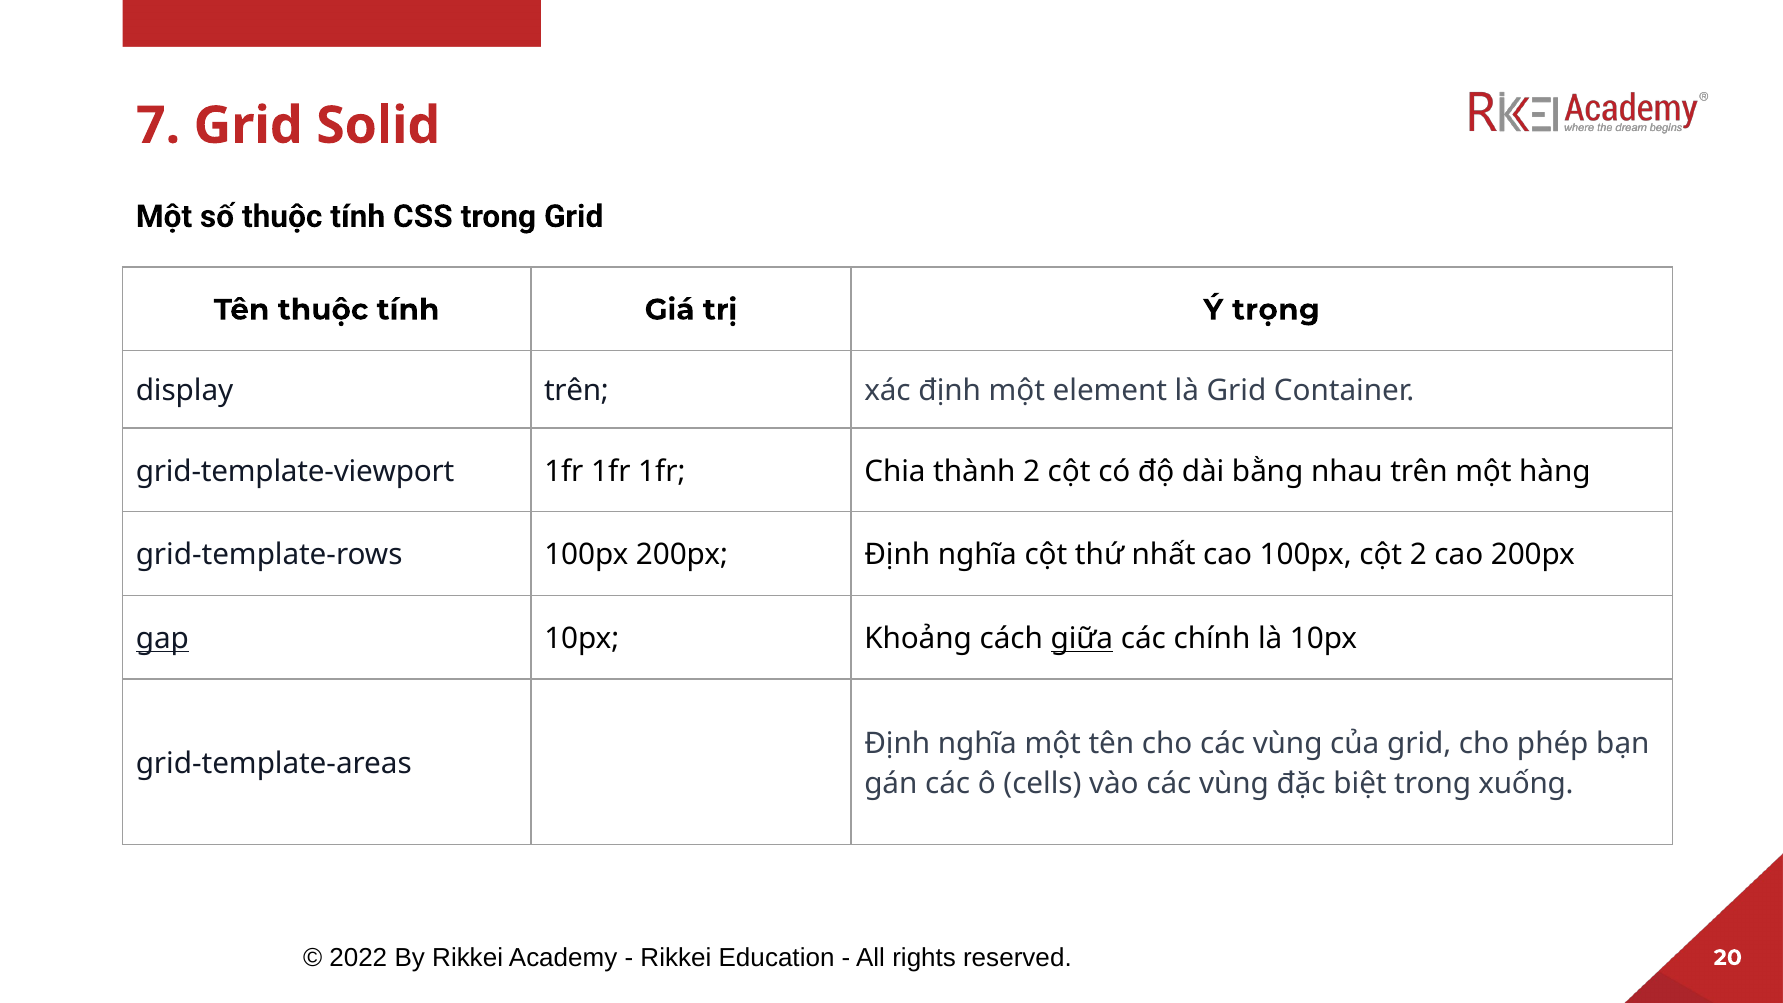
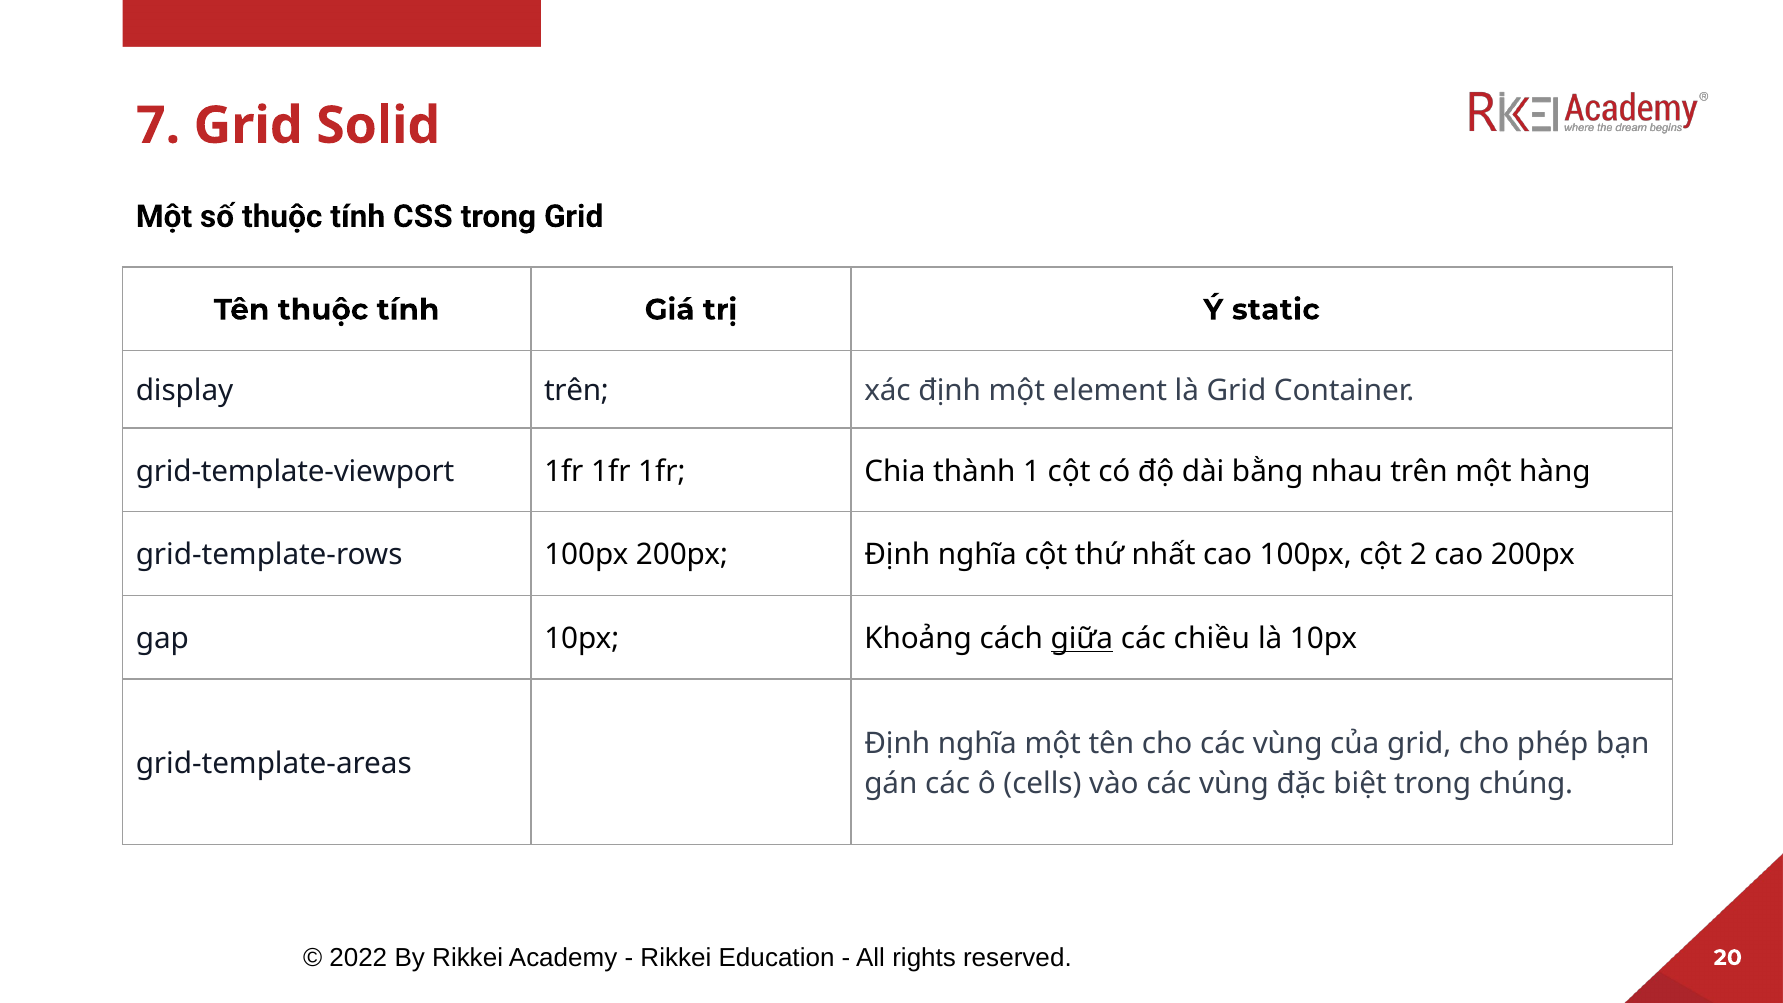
trọng: trọng -> static (1276, 310)
thành 2: 2 -> 1 (1032, 471)
gap underline: present -> none (162, 639)
chính: chính -> chiều (1212, 639)
xuống: xuống -> chúng (1526, 783)
